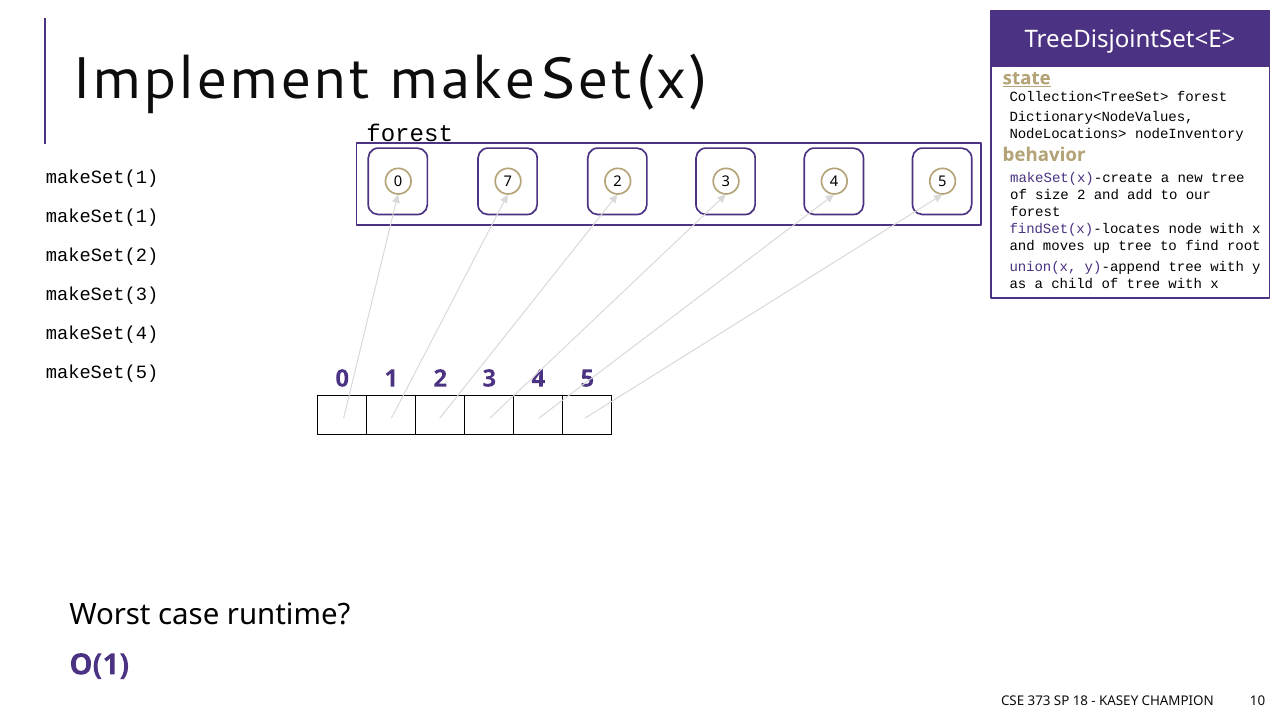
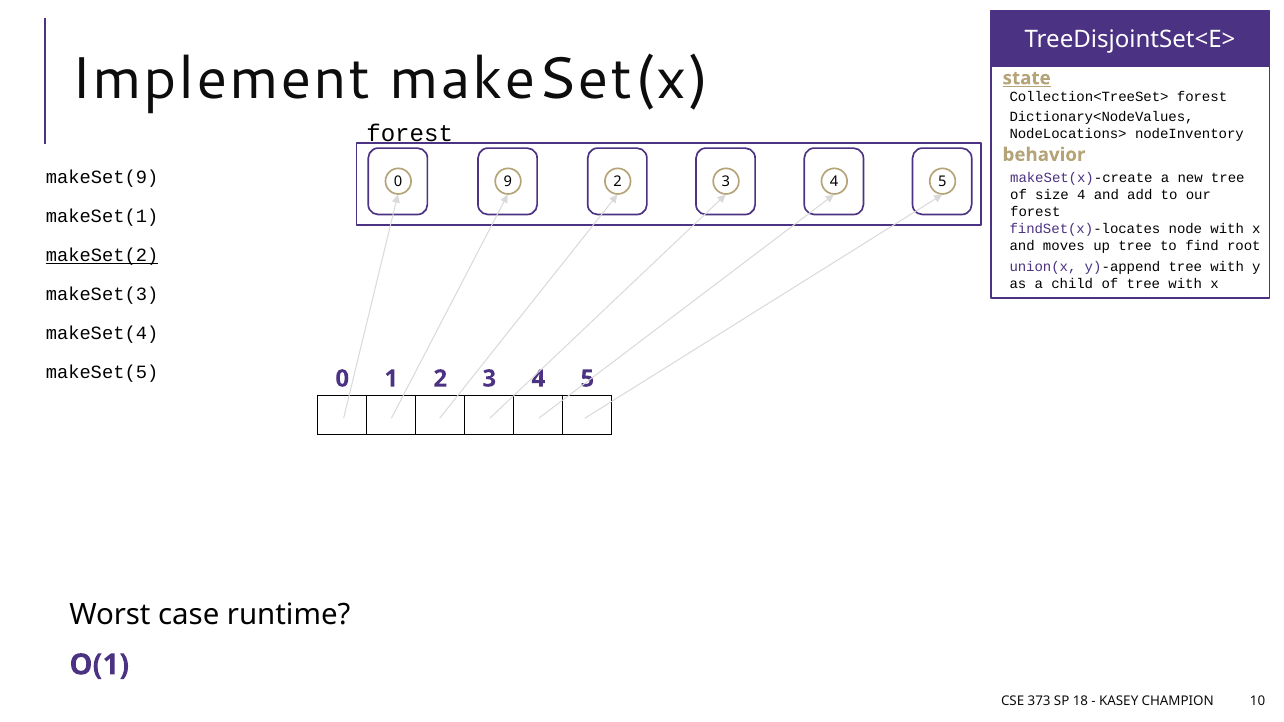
makeSet(1: makeSet(1 -> makeSet(9 (102, 178)
7: 7 -> 9 (508, 182)
size 2: 2 -> 4 (1081, 195)
makeSet(2 underline: none -> present (102, 256)
